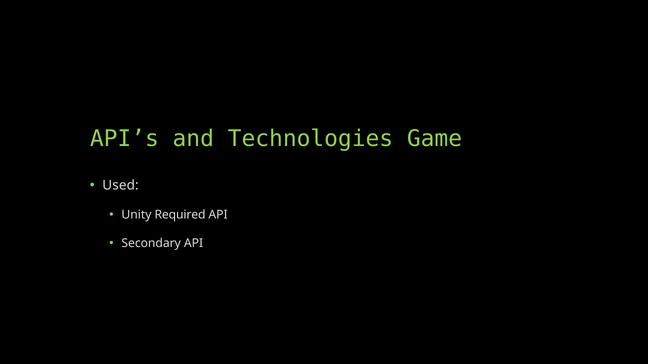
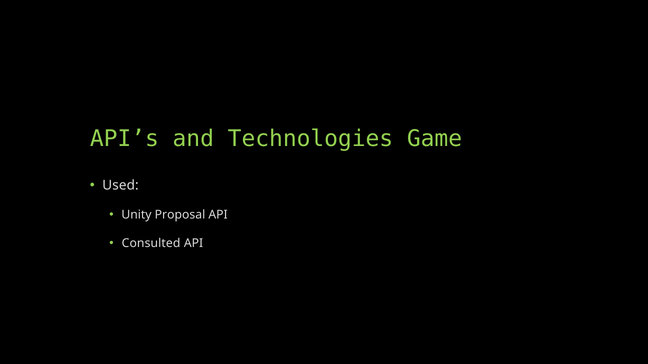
Required: Required -> Proposal (180, 215)
Secondary: Secondary -> Consulted (151, 244)
